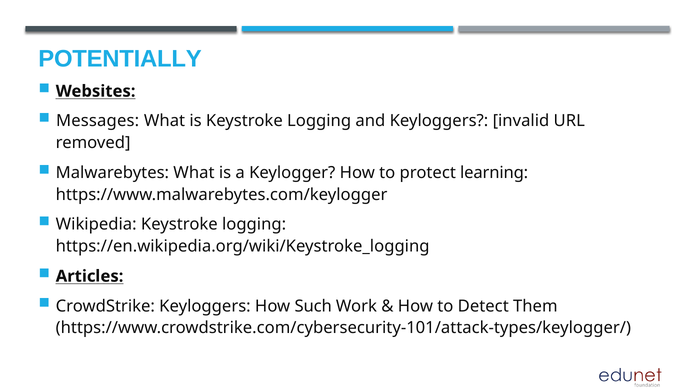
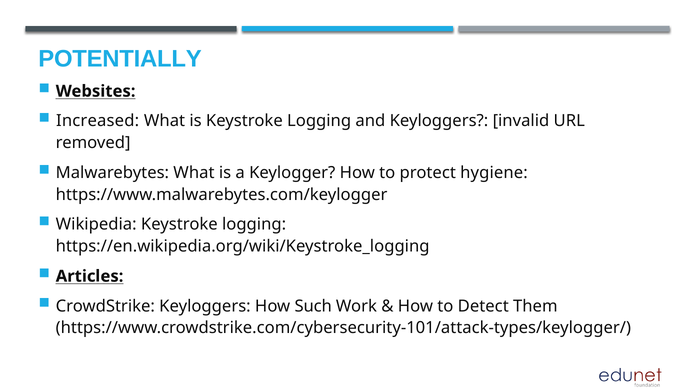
Messages: Messages -> Increased (98, 121)
learning: learning -> hygiene (494, 173)
